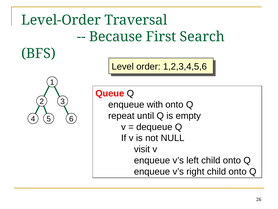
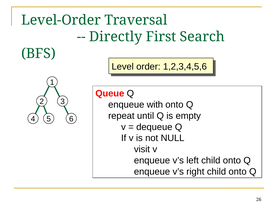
Because: Because -> Directly (116, 37)
